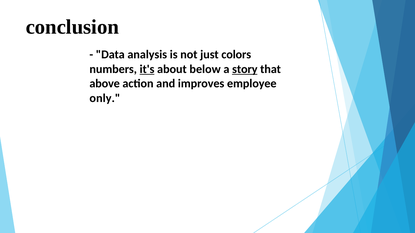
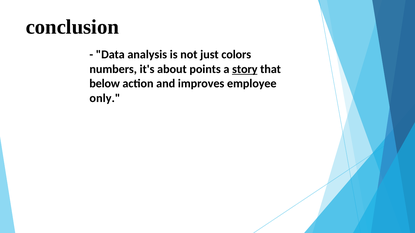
it's underline: present -> none (147, 69)
below: below -> points (205, 69)
above: above -> below (105, 84)
